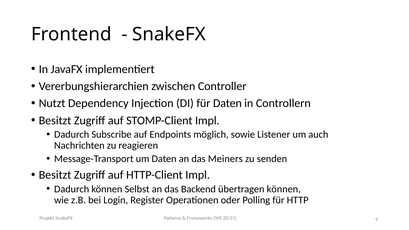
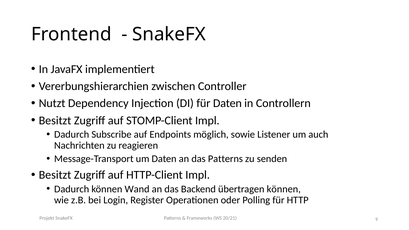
das Meiners: Meiners -> Patterns (225, 159)
Selbst: Selbst -> Wand (137, 189)
